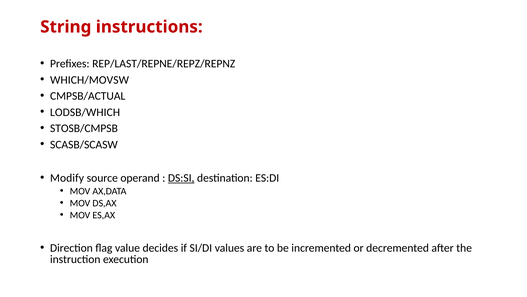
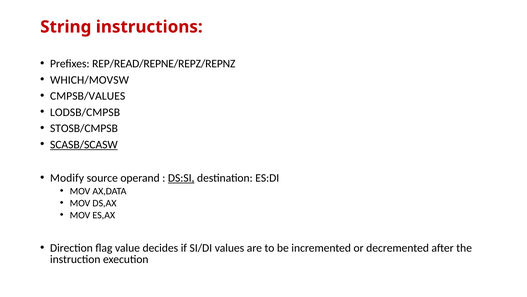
REP/LAST/REPNE/REPZ/REPNZ: REP/LAST/REPNE/REPZ/REPNZ -> REP/READ/REPNE/REPZ/REPNZ (164, 64)
CMPSB/ACTUAL: CMPSB/ACTUAL -> CMPSB/VALUES (88, 96)
LODSB/WHICH: LODSB/WHICH -> LODSB/CMPSB (85, 112)
SCASB/SCASW underline: none -> present (84, 144)
